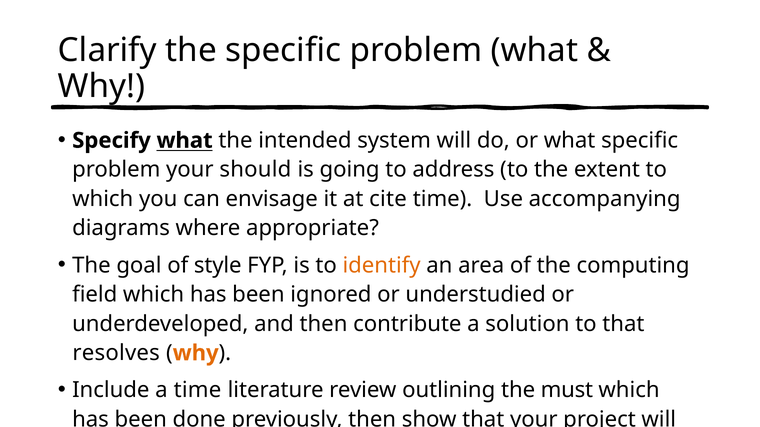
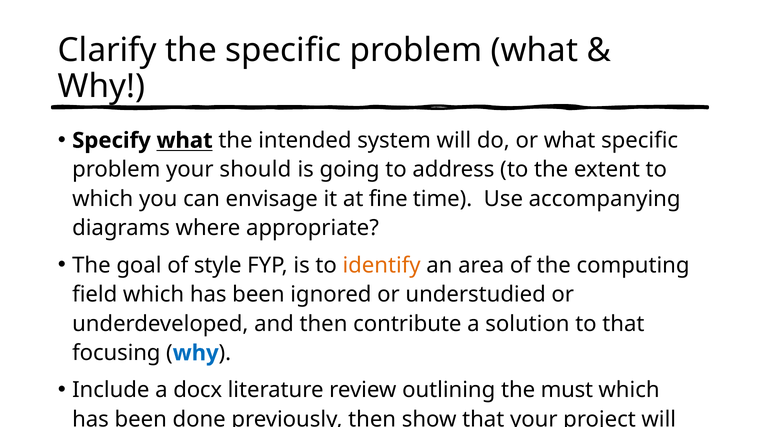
cite: cite -> fine (388, 199)
resolves: resolves -> focusing (116, 353)
why colour: orange -> blue (196, 353)
a time: time -> docx (198, 391)
